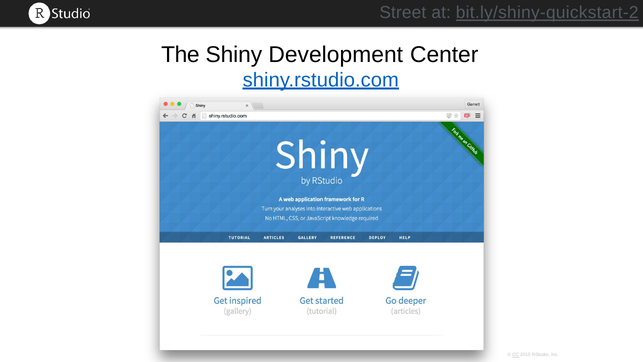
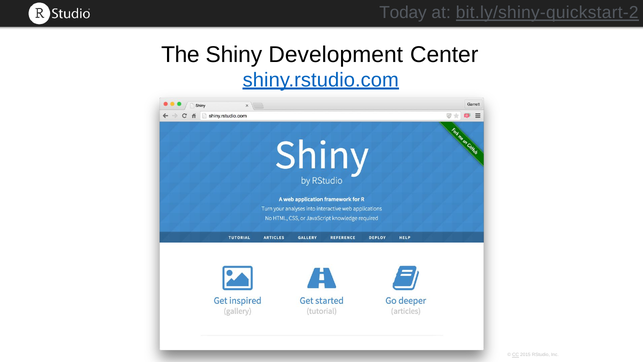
Street: Street -> Today (403, 13)
